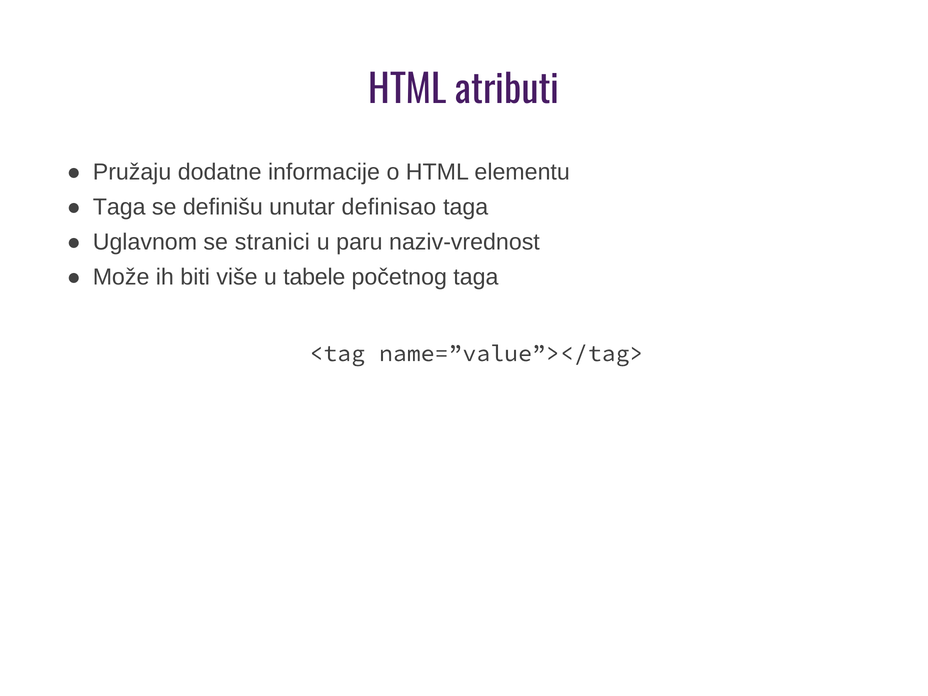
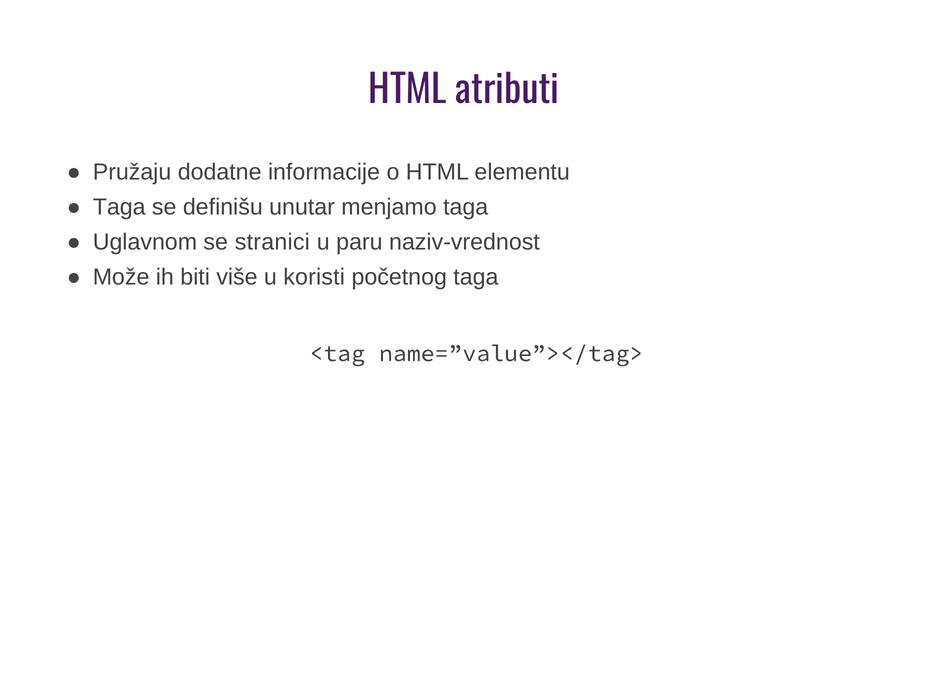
definisao: definisao -> menjamo (389, 207)
tabele: tabele -> koristi (314, 277)
